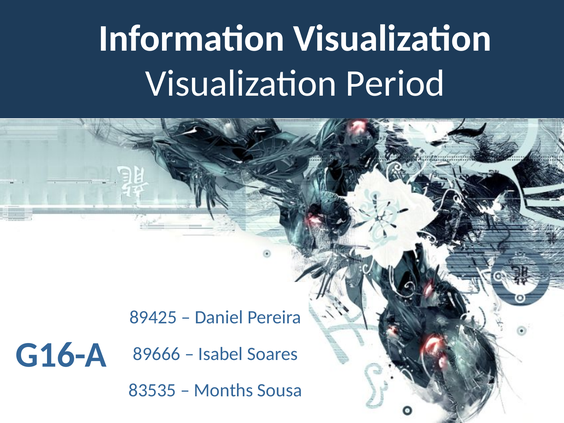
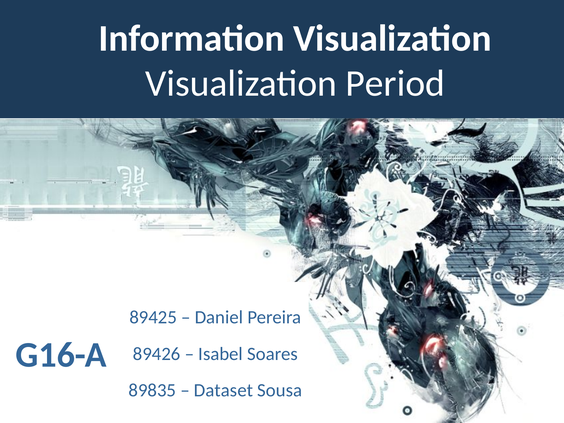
89666: 89666 -> 89426 (157, 354)
83535: 83535 -> 89835 (152, 390)
Months: Months -> Dataset (223, 390)
